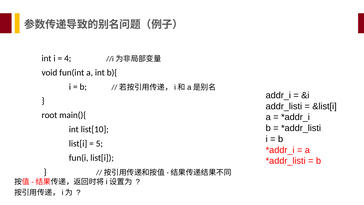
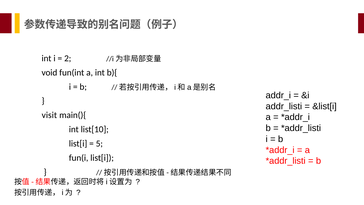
4: 4 -> 2 (68, 58)
root: root -> visit (49, 115)
